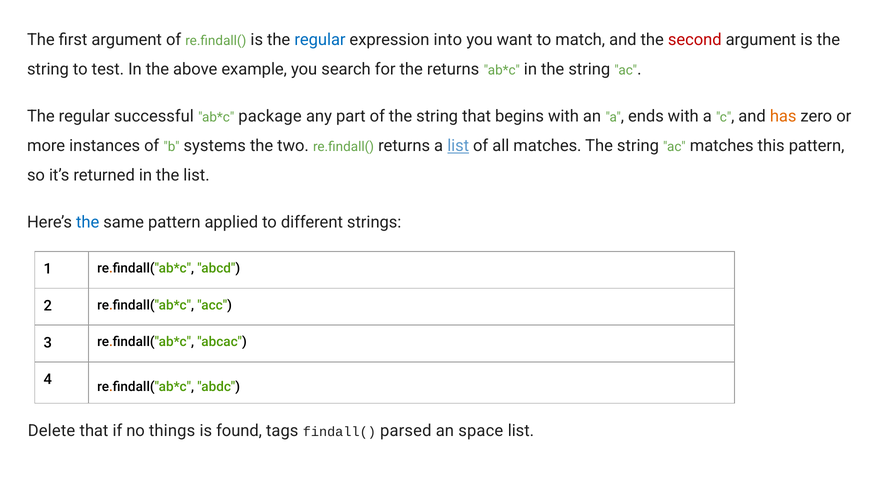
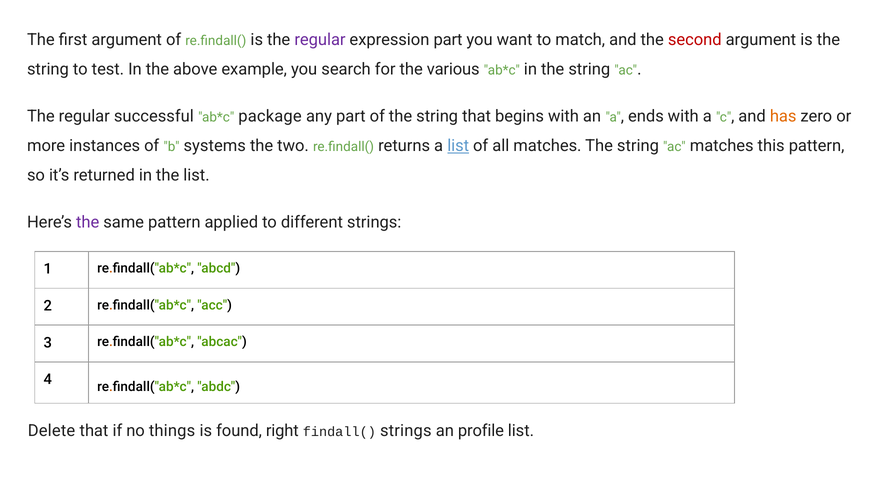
regular colour: blue -> purple (320, 40)
expression into: into -> part (448, 40)
the returns: returns -> various (453, 69)
the colour: blue -> purple (88, 222)
tags: tags -> right (282, 431)
findall( parsed: parsed -> strings (406, 431)
space: space -> profile (481, 431)
